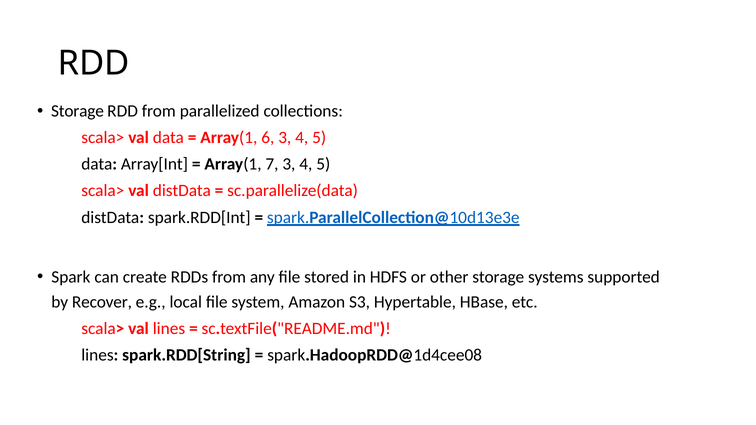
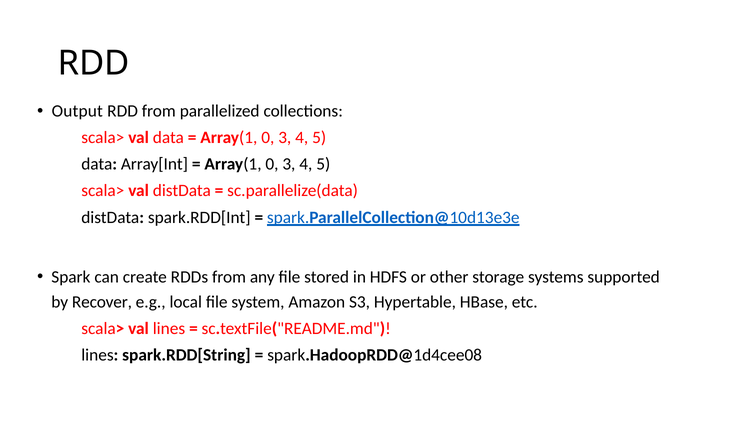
Storage: Storage -> Output (77, 111)
6: 6 -> 0 (268, 138)
7: 7 -> 0 (272, 164)
